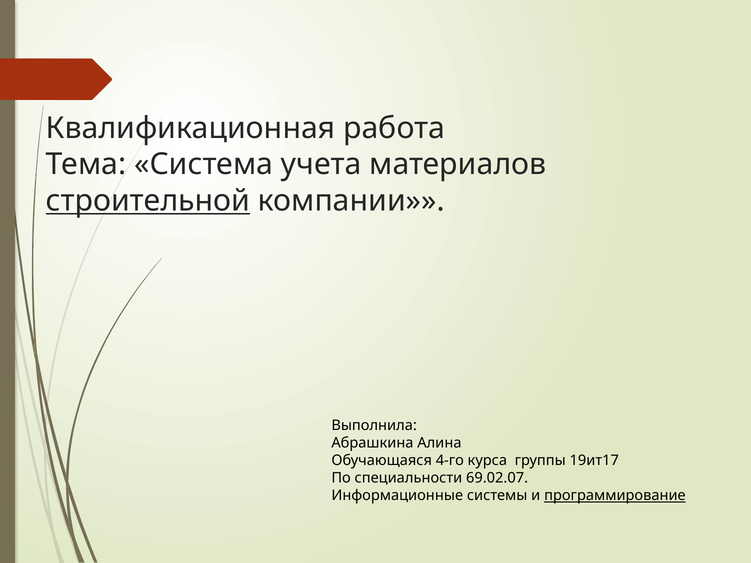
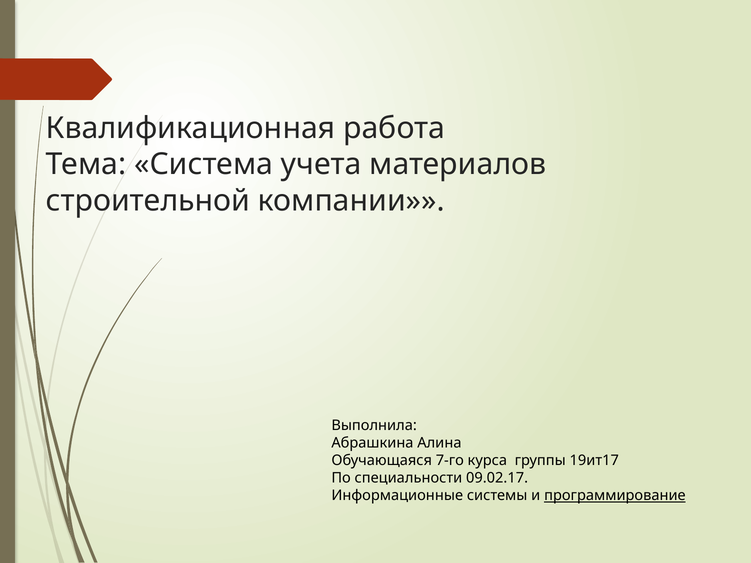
строительной underline: present -> none (148, 201)
4-го: 4-го -> 7-го (450, 461)
69.02.07: 69.02.07 -> 09.02.17 (497, 478)
